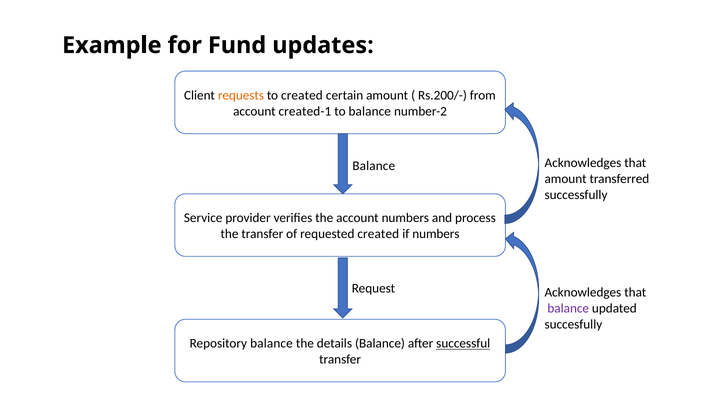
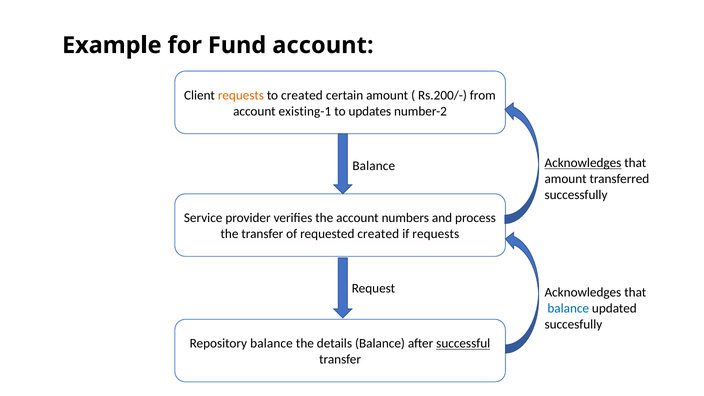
Fund updates: updates -> account (323, 45)
created-1: created-1 -> existing-1 (305, 111)
to balance: balance -> updates (370, 111)
Acknowledges underline: none -> present (583, 163)
if numbers: numbers -> requests (436, 234)
balance colour: purple -> blue (568, 308)
